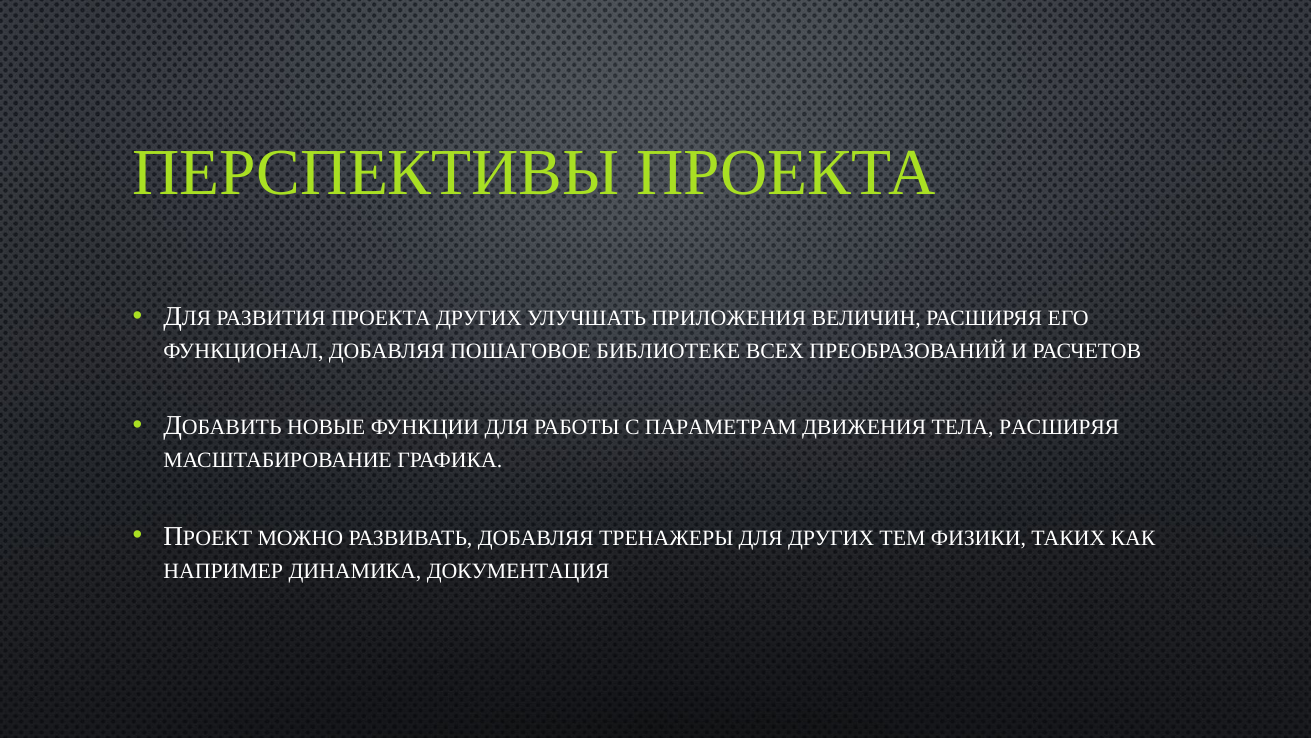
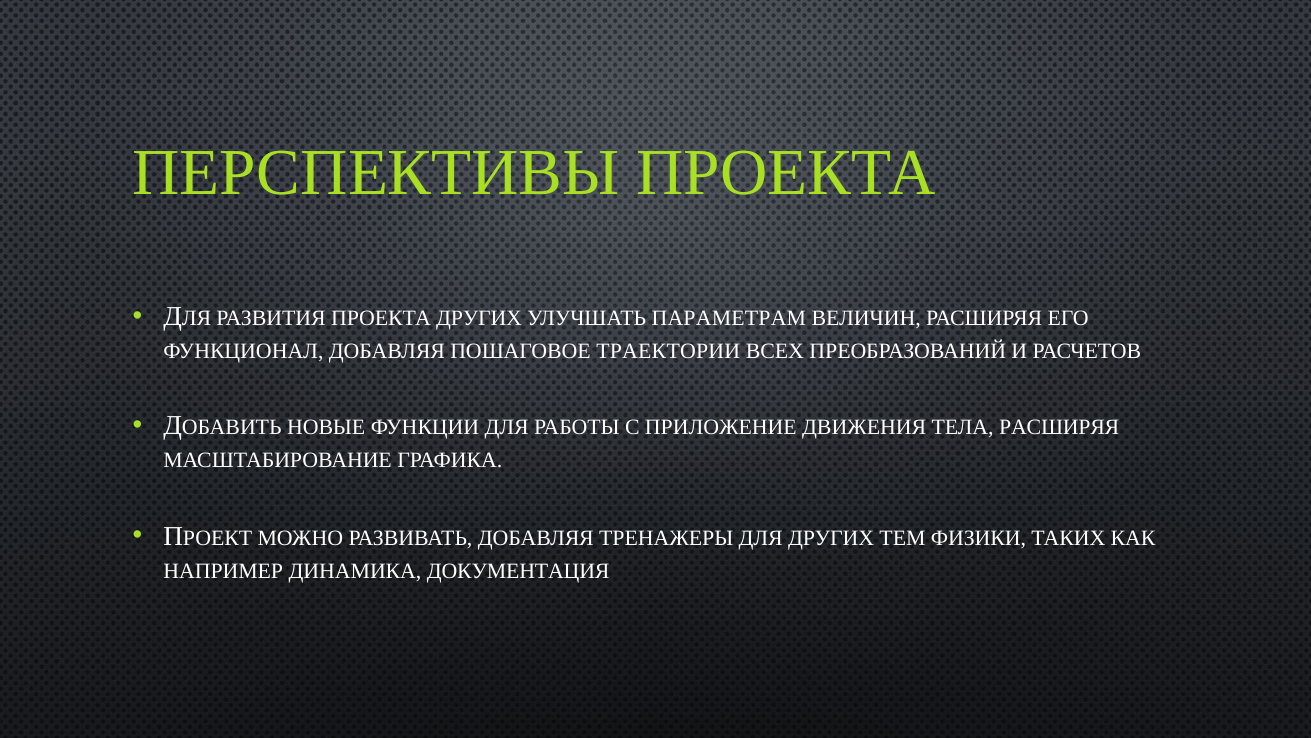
ПРИЛОЖЕНИЯ: ПРИЛОЖЕНИЯ -> ПАРАМЕТРАМ (729, 318)
БИБЛИОТЕКЕ: БИБЛИОТЕКЕ -> ТРАЕКТОРИИ (668, 351)
ПАРАМЕТРАМ: ПАРАМЕТРАМ -> ПРИЛОЖЕНИЕ (721, 427)
